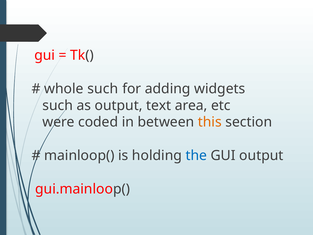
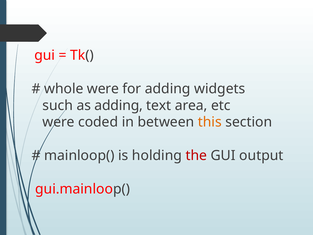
whole such: such -> were (103, 89)
as output: output -> adding (119, 105)
the colour: blue -> red (196, 155)
